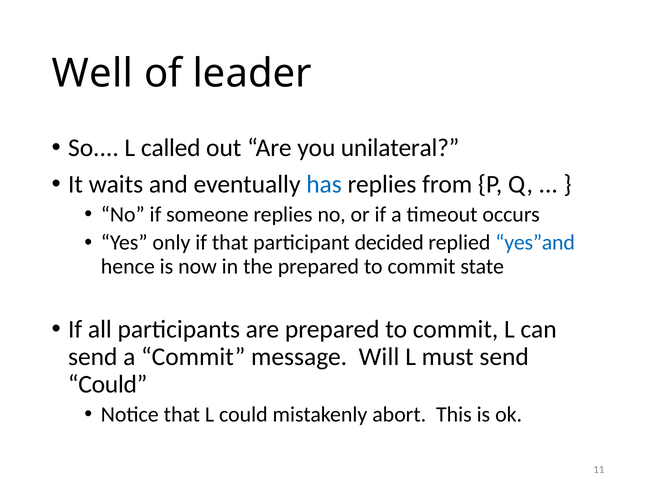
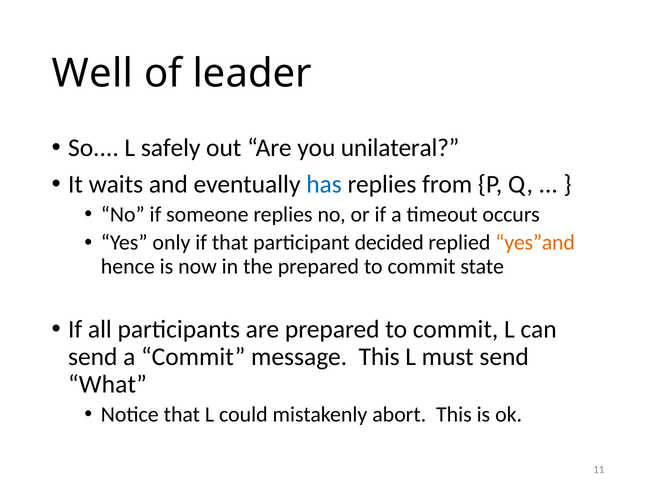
called: called -> safely (171, 148)
yes”and colour: blue -> orange (535, 243)
message Will: Will -> This (379, 357)
Could: Could -> What (107, 384)
